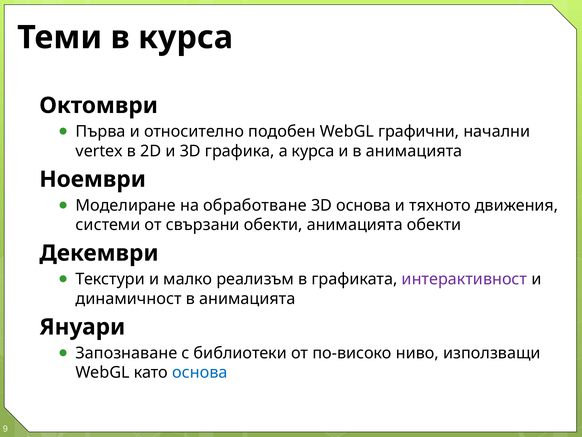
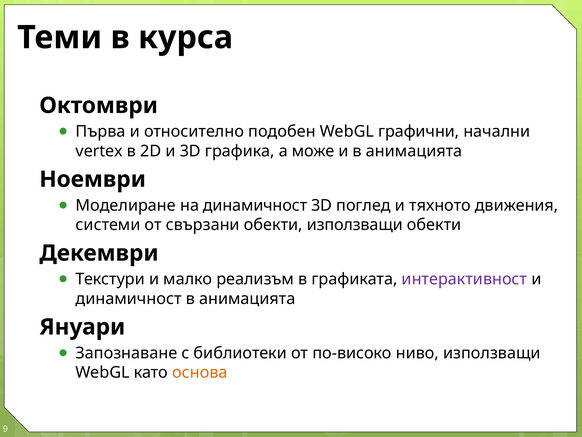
а курса: курса -> може (313, 151)
на обработване: обработване -> динамичност (255, 205)
3D основа: основа -> поглед (364, 205)
обекти анимацията: анимацията -> използващи (355, 225)
основа colour: blue -> orange (200, 372)
